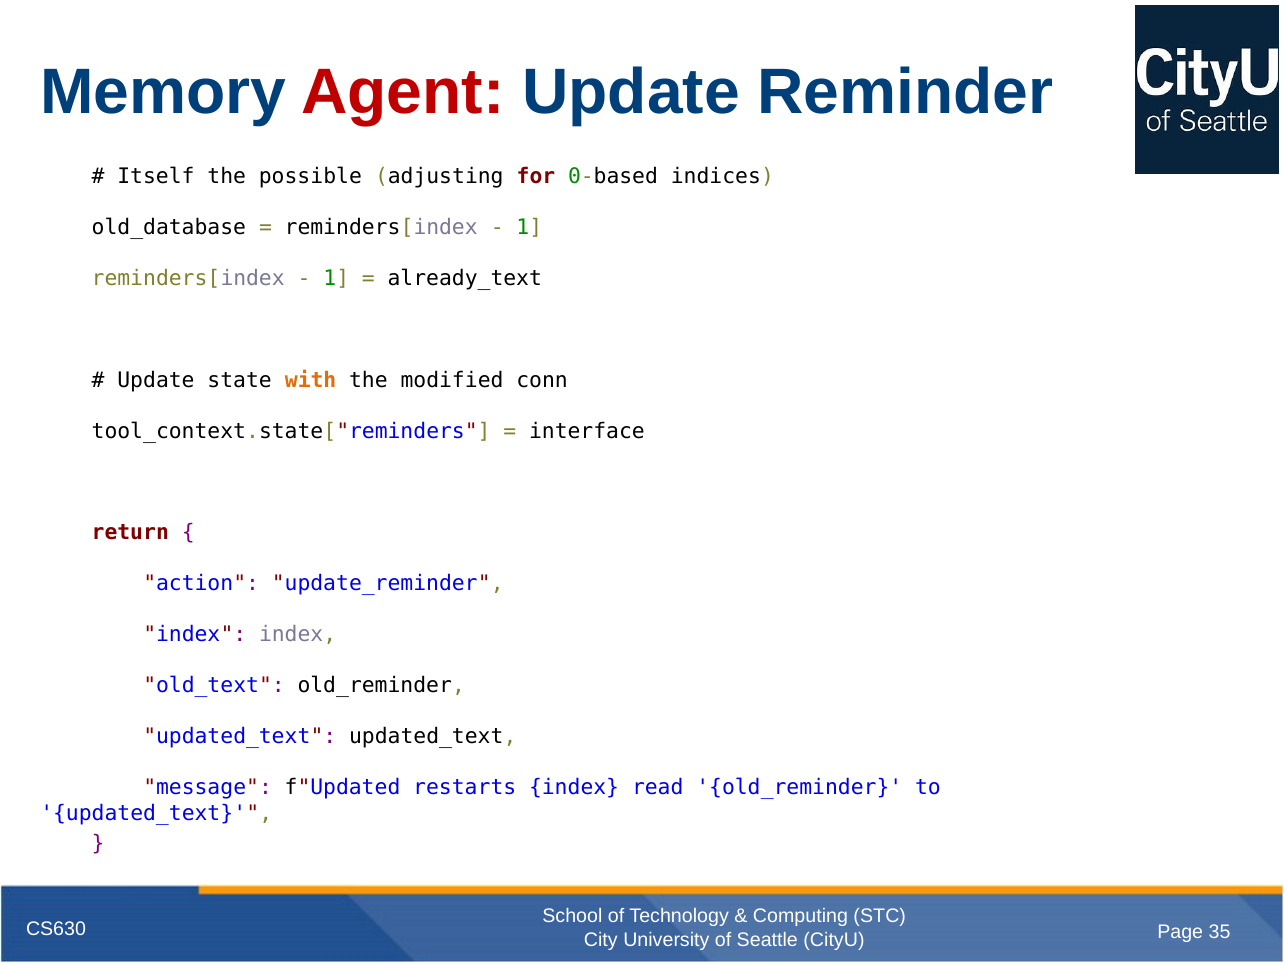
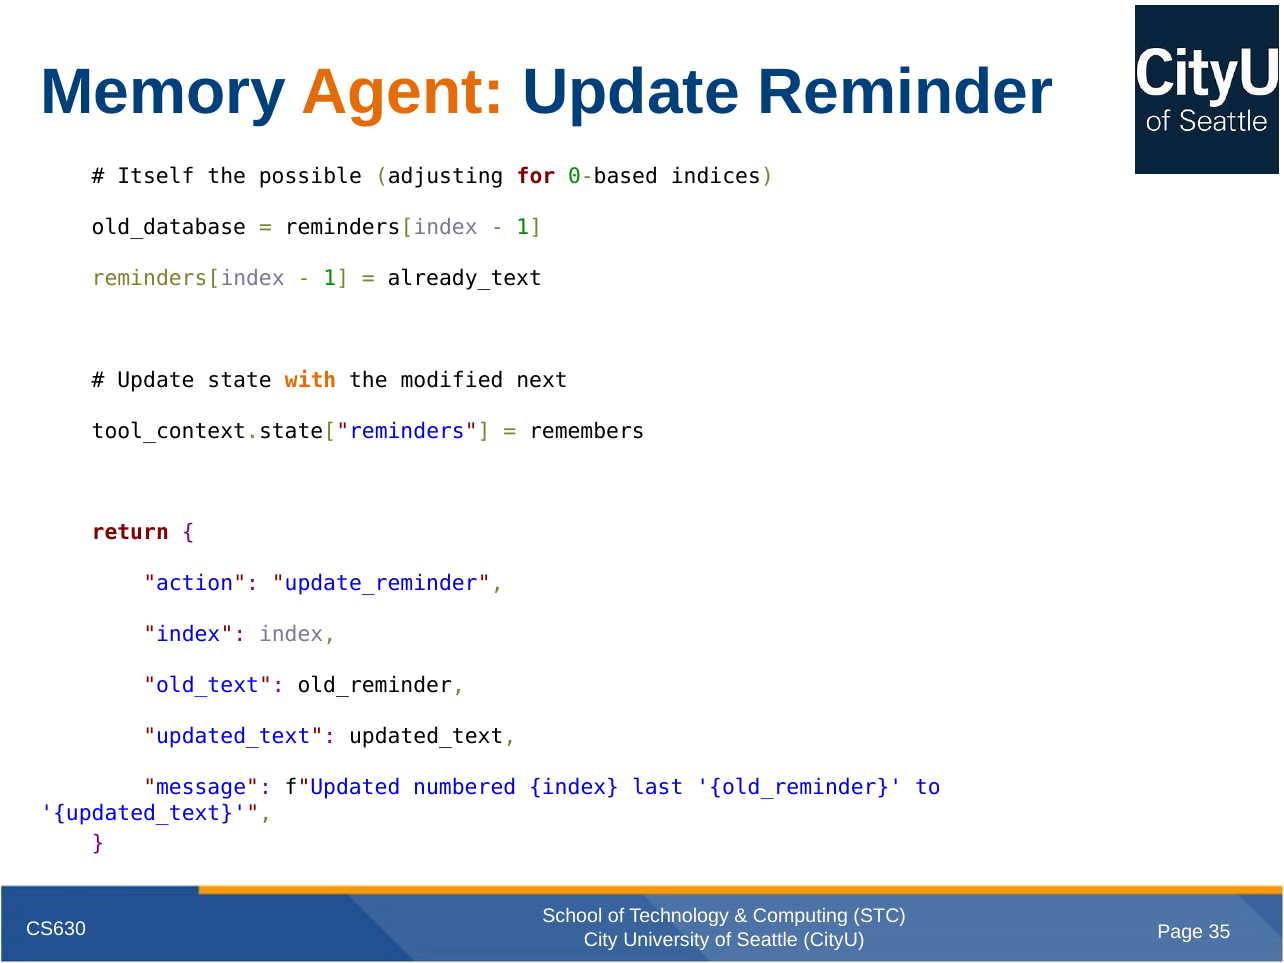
Agent colour: red -> orange (403, 92)
conn: conn -> next (542, 380)
interface: interface -> remembers (587, 431)
restarts: restarts -> numbered (465, 788)
read: read -> last (658, 788)
